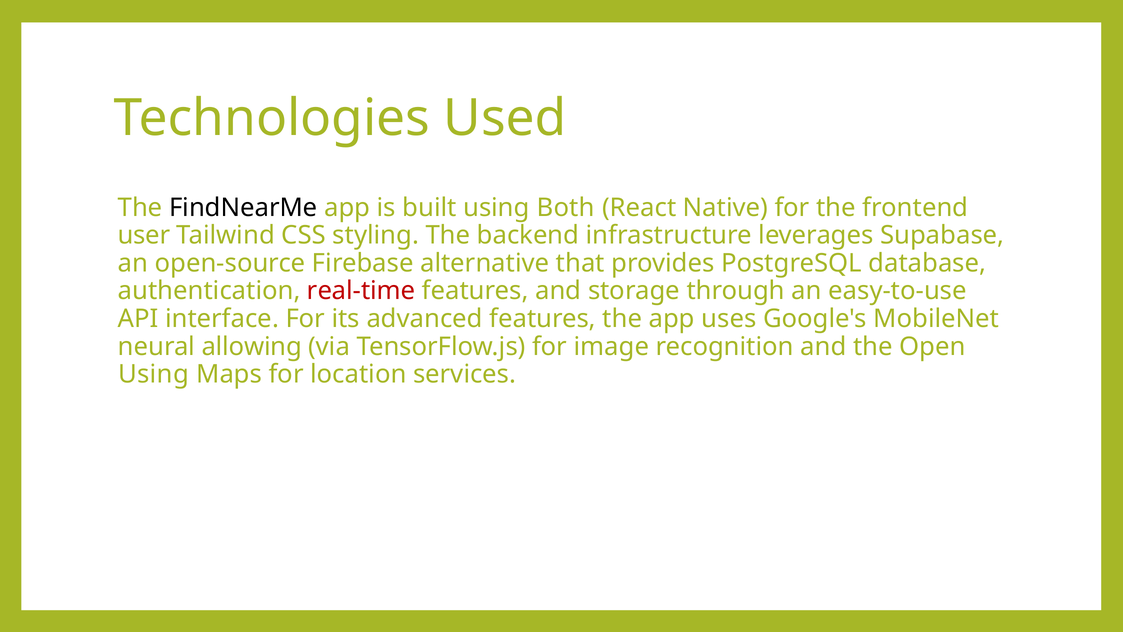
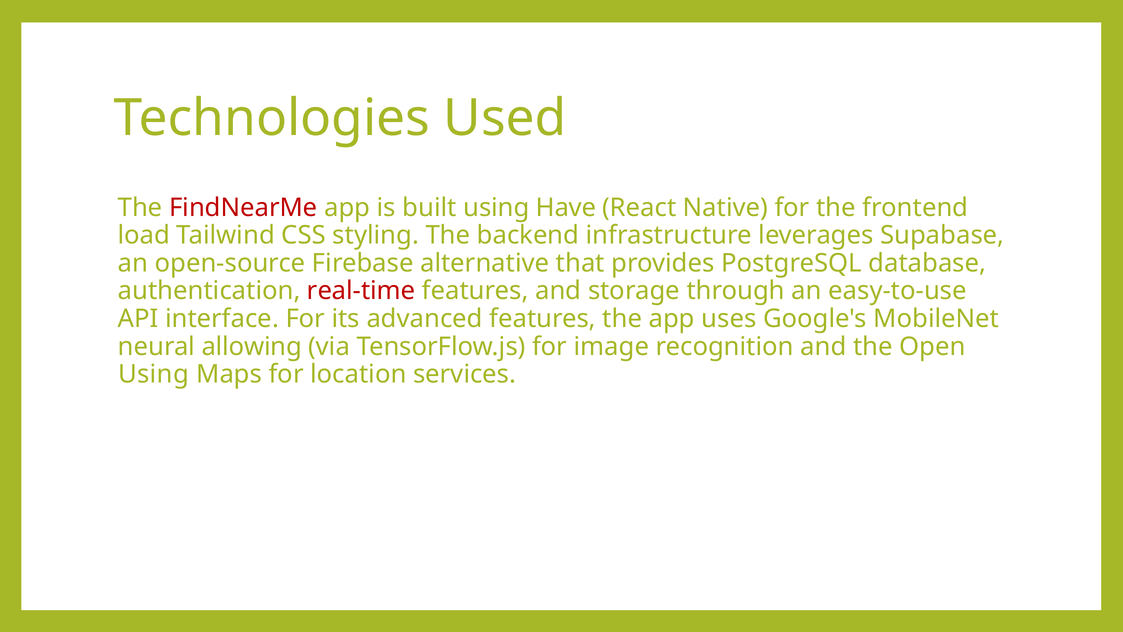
FindNearMe colour: black -> red (243, 207)
Both: Both -> Have (566, 207)
user: user -> load (144, 235)
